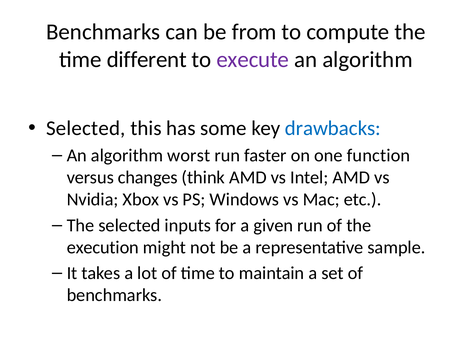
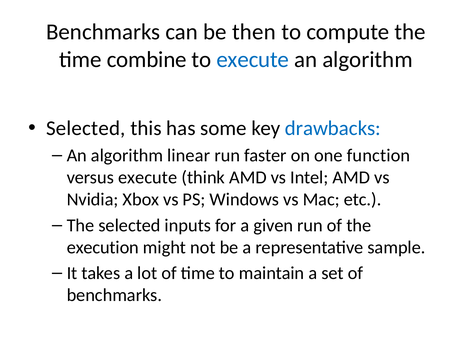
from: from -> then (254, 32)
different: different -> combine (147, 59)
execute colour: purple -> blue (253, 59)
worst: worst -> linear (189, 155)
versus changes: changes -> execute (148, 178)
